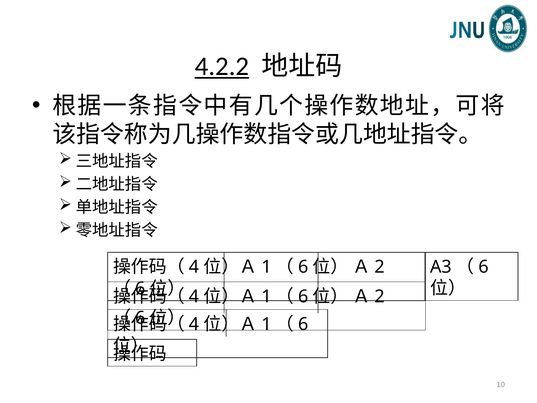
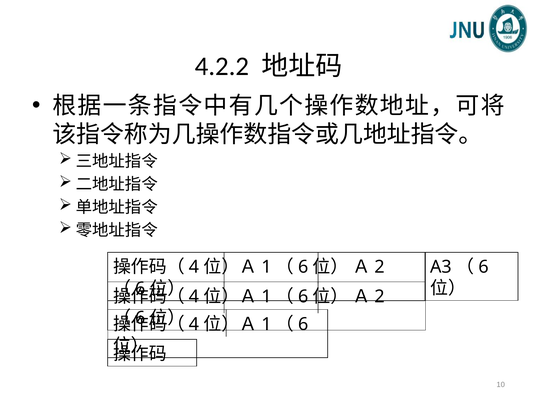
4.2.2 underline: present -> none (222, 66)
